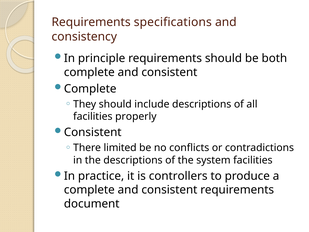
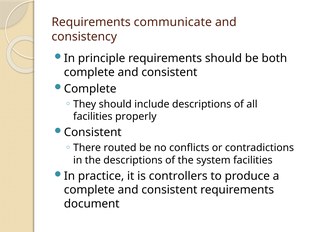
specifications: specifications -> communicate (173, 22)
limited: limited -> routed (120, 148)
